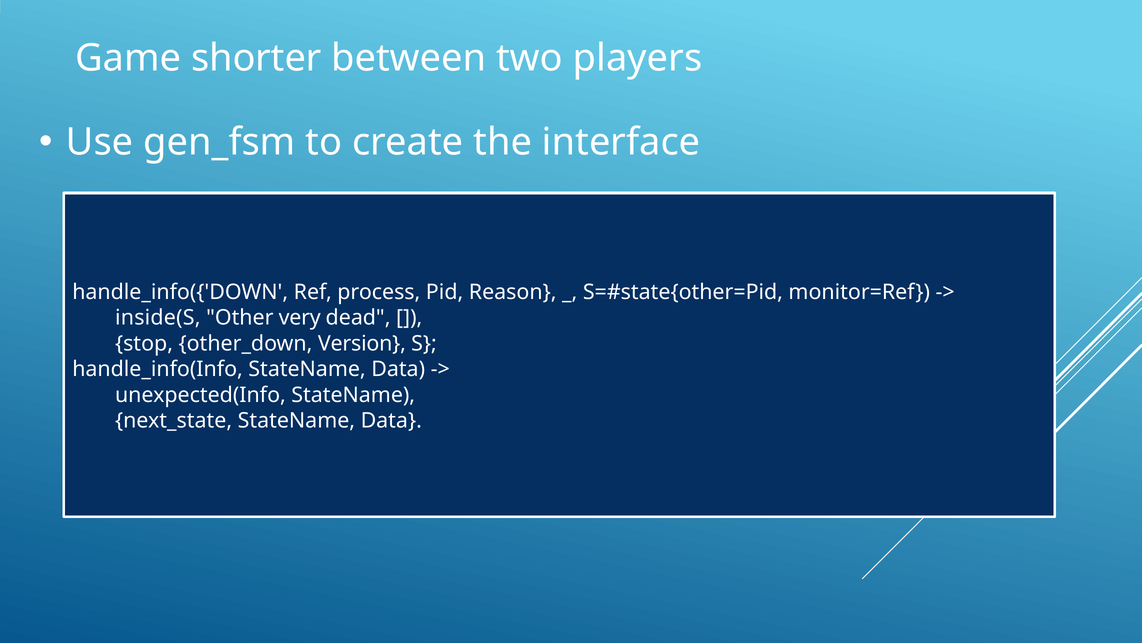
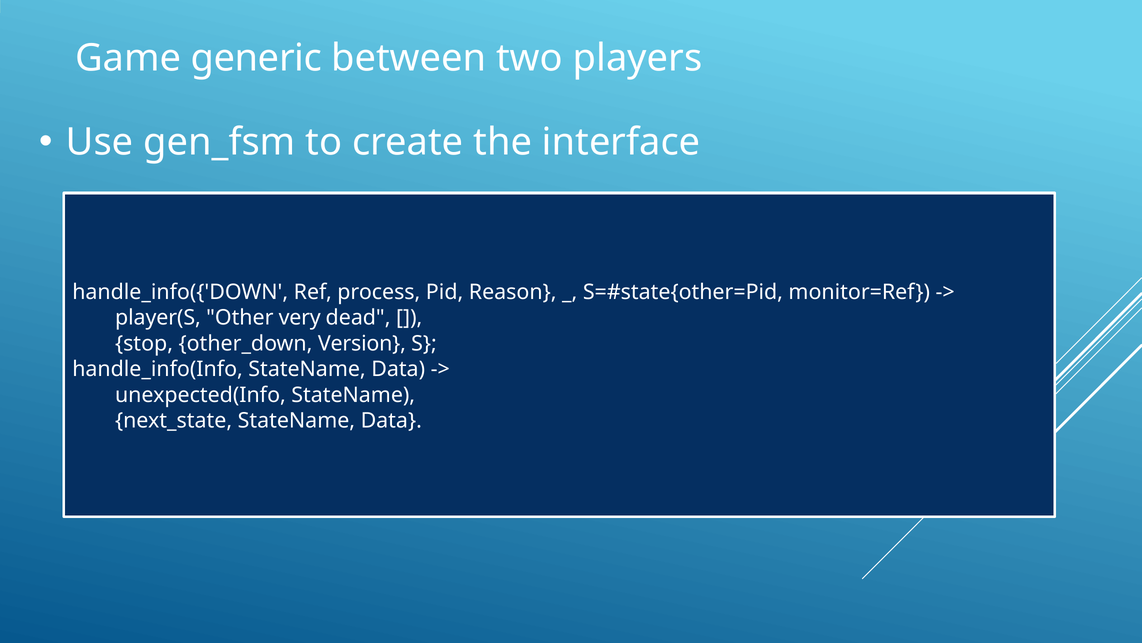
shorter: shorter -> generic (256, 58)
inside(S: inside(S -> player(S (158, 318)
